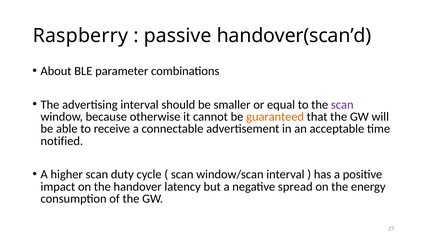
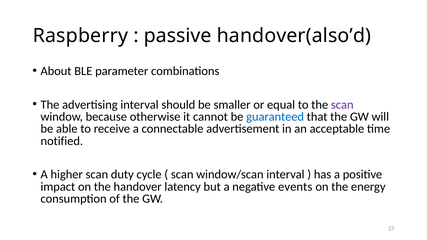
handover(scan’d: handover(scan’d -> handover(also’d (294, 36)
guaranteed colour: orange -> blue (275, 117)
spread: spread -> events (295, 187)
